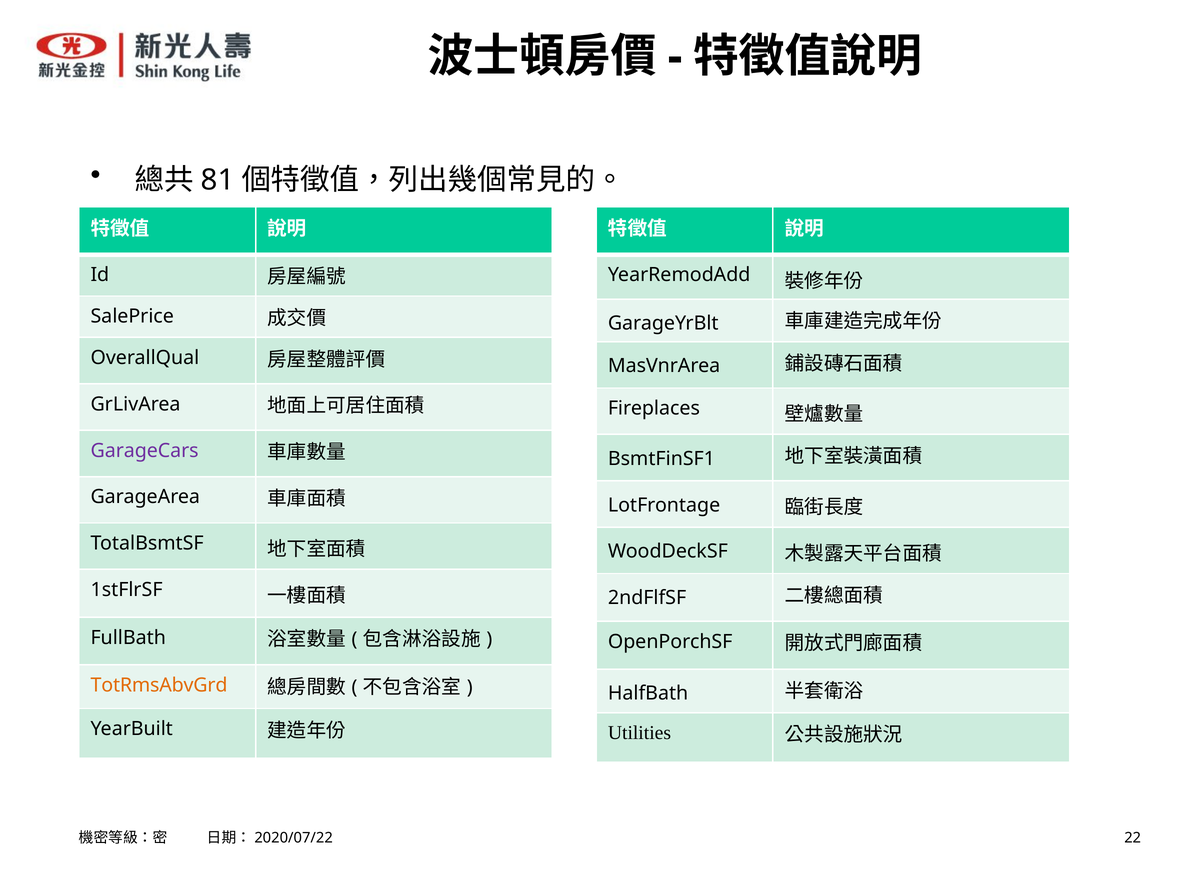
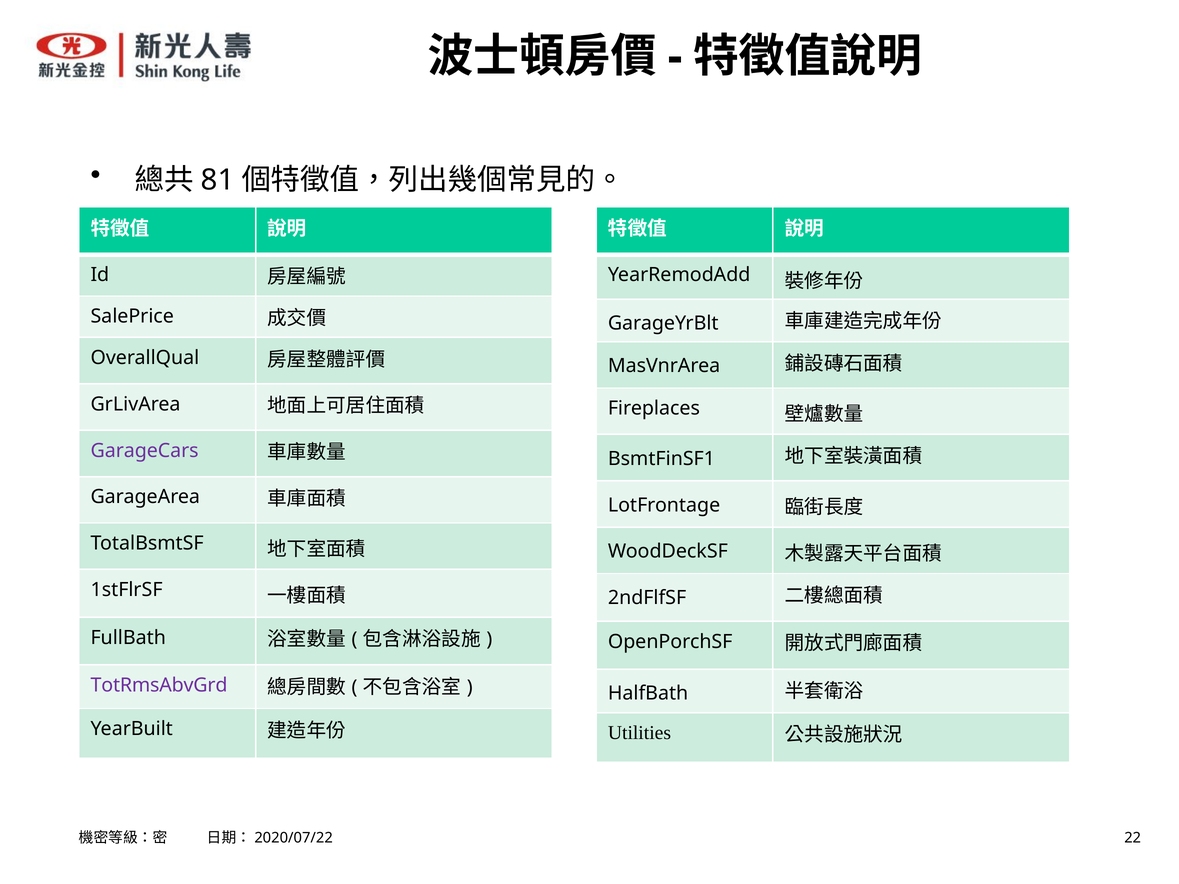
TotRmsAbvGrd colour: orange -> purple (159, 686)
